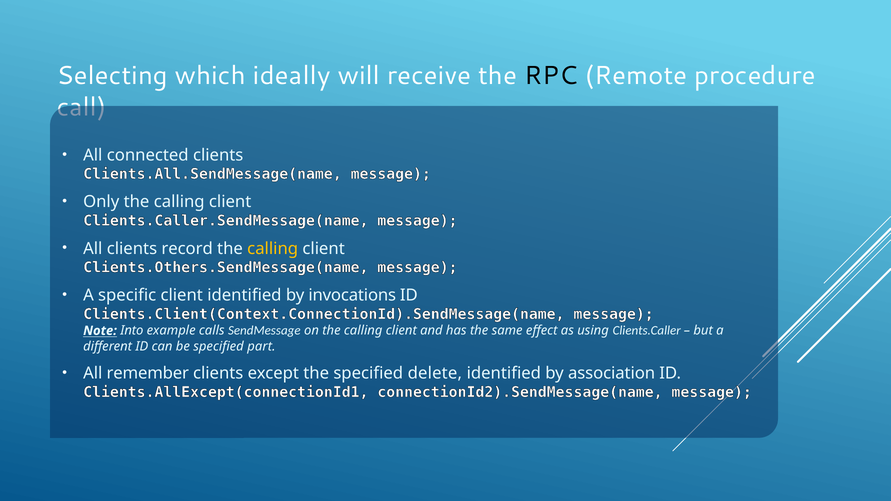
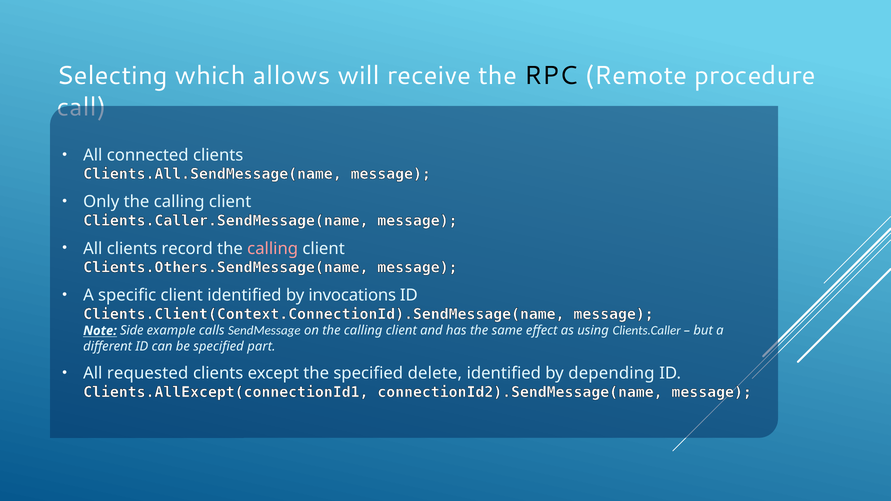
ideally: ideally -> allows (292, 76)
calling colour: yellow -> pink (273, 249)
Into: Into -> Side (132, 331)
remember: remember -> requested (148, 373)
association: association -> depending (611, 373)
